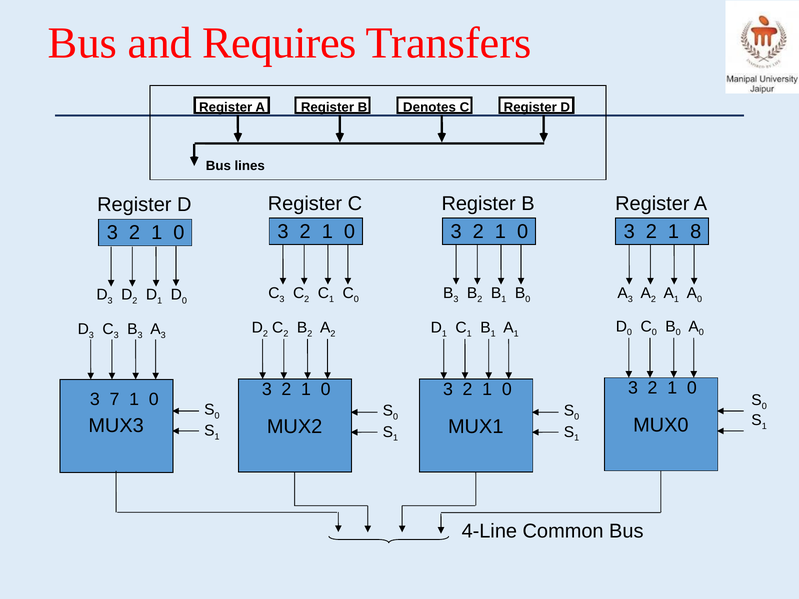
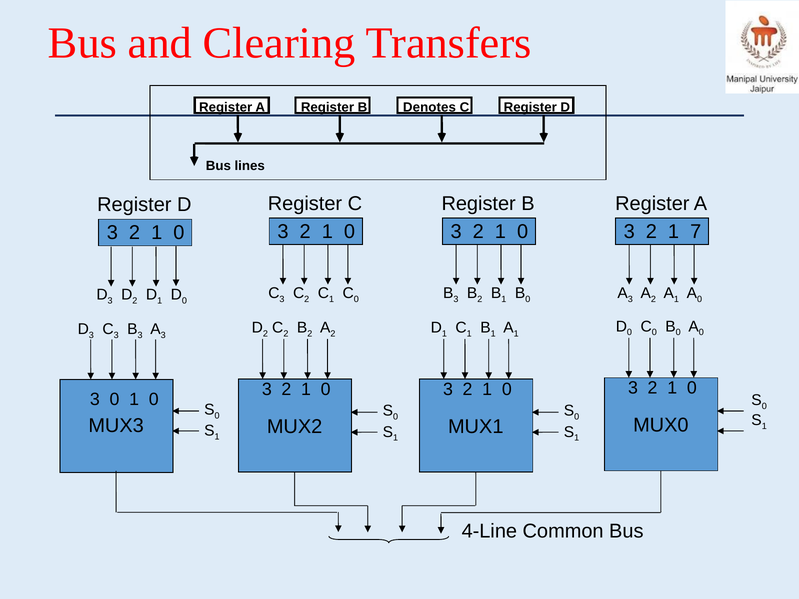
Requires: Requires -> Clearing (279, 43)
8: 8 -> 7 (696, 232)
3 7: 7 -> 0 (114, 399)
